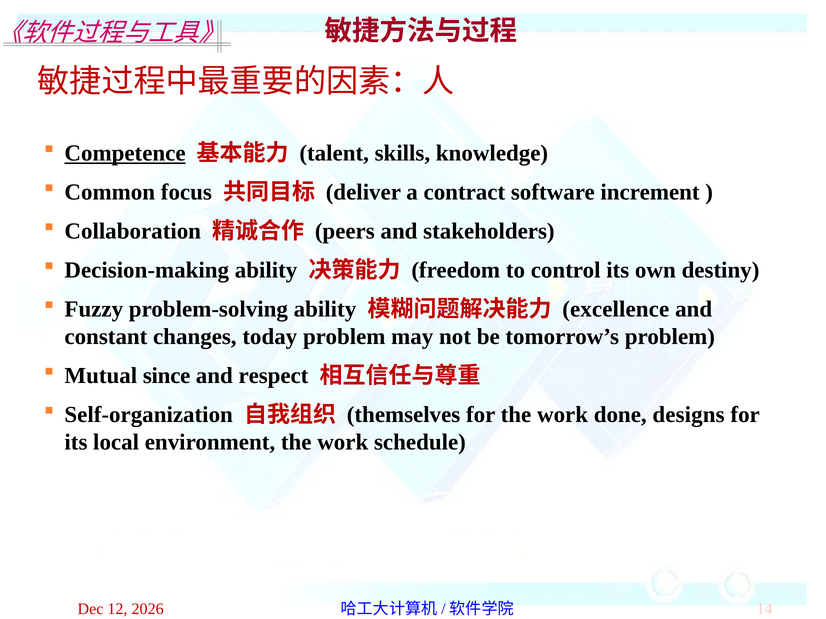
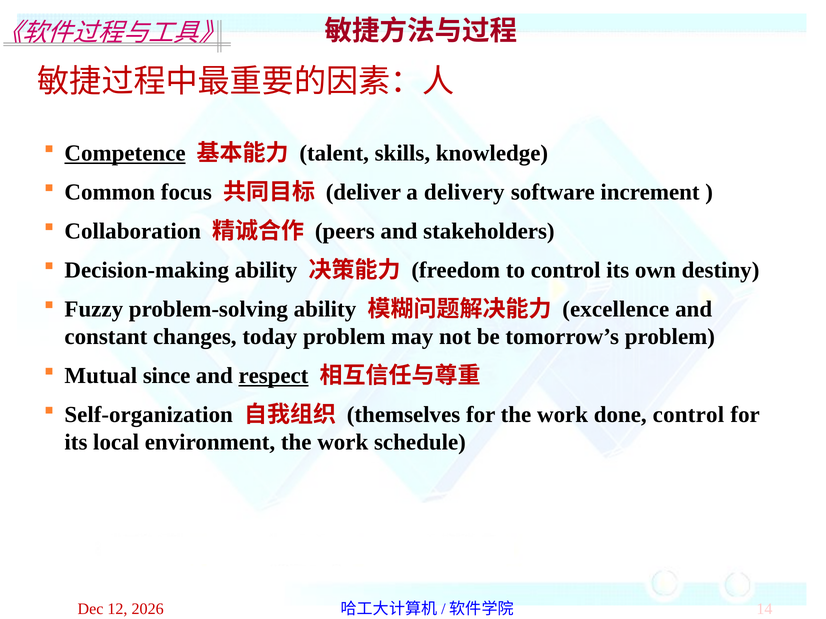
contract: contract -> delivery (464, 193)
respect underline: none -> present (273, 376)
done designs: designs -> control (688, 415)
